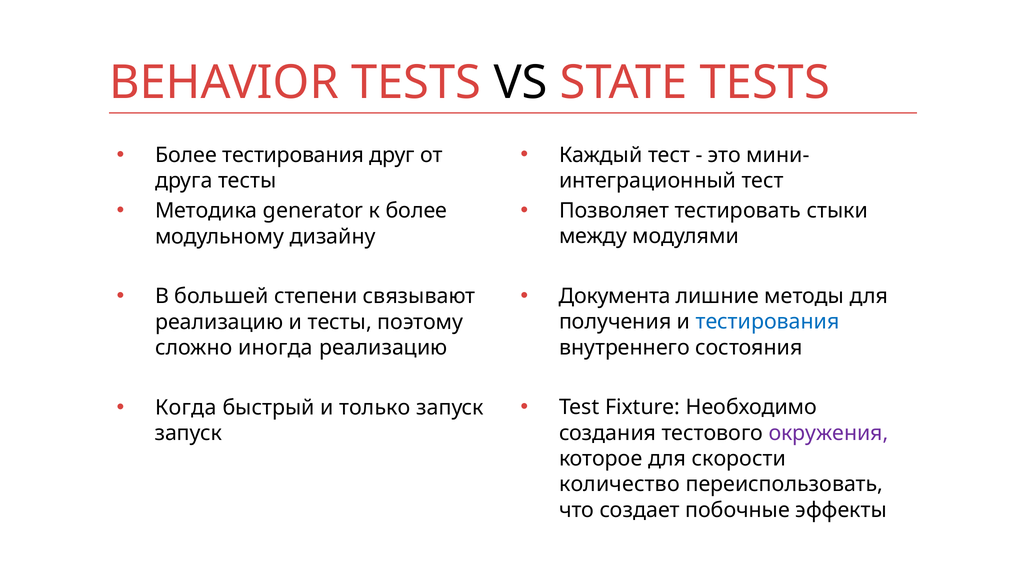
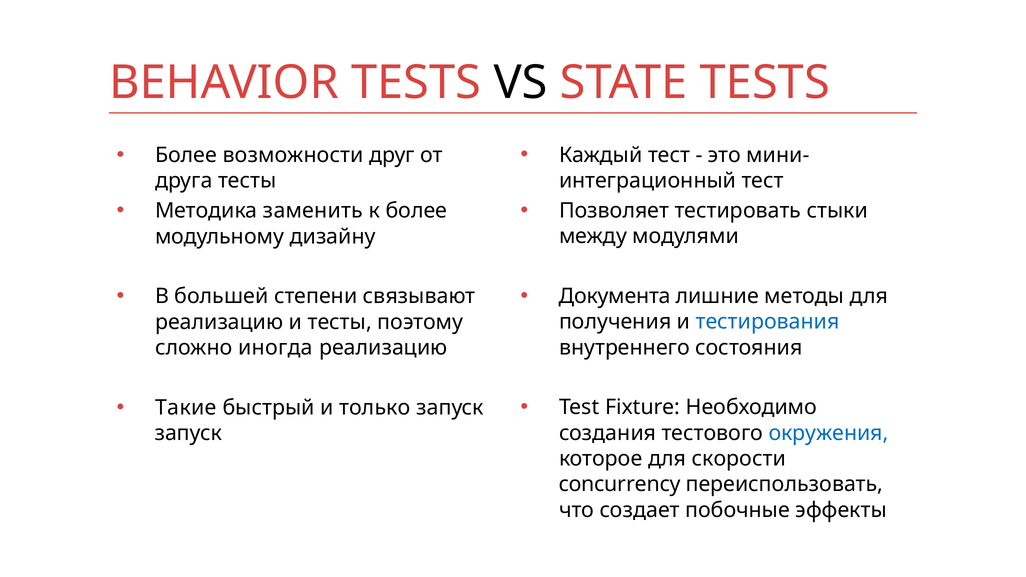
Более тестирования: тестирования -> возможности (293, 155)
generator: generator -> заменить (313, 211)
Когда: Когда -> Такие (186, 408)
окружения colour: purple -> blue (828, 433)
количество: количество -> concurrency (620, 484)
